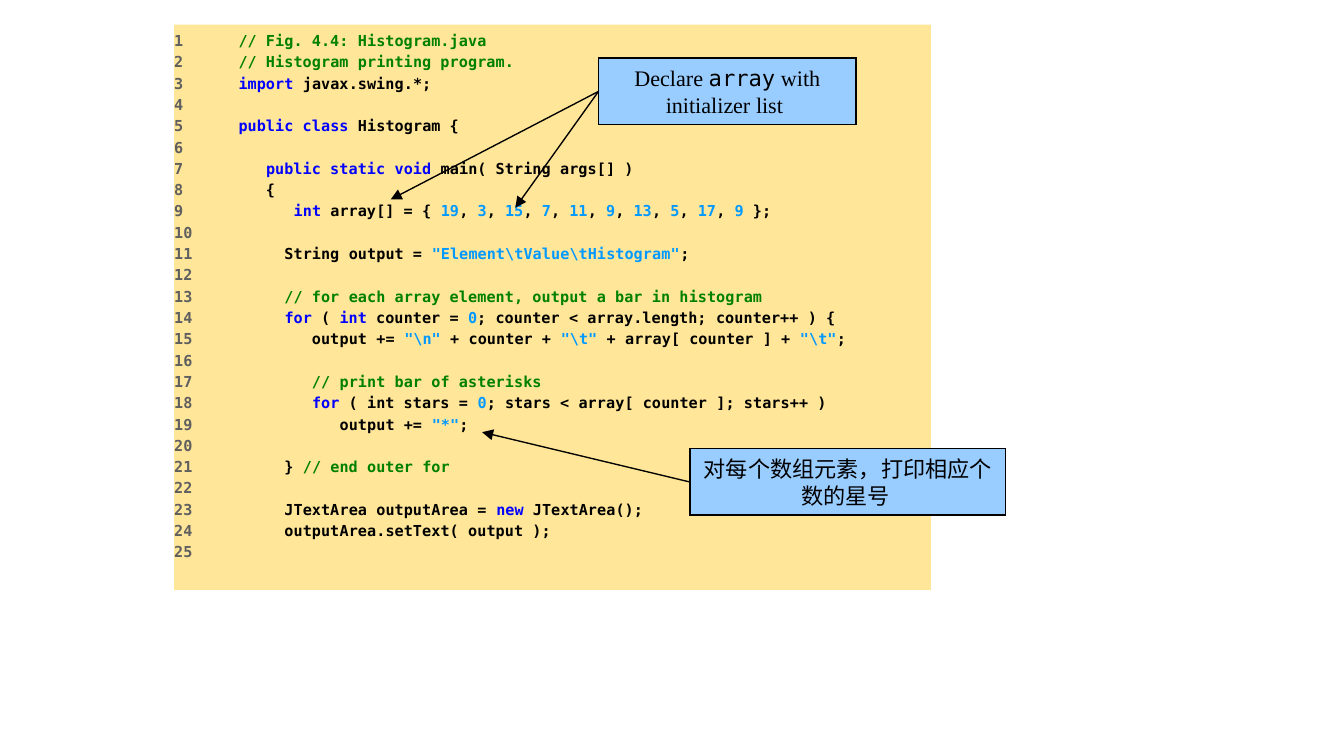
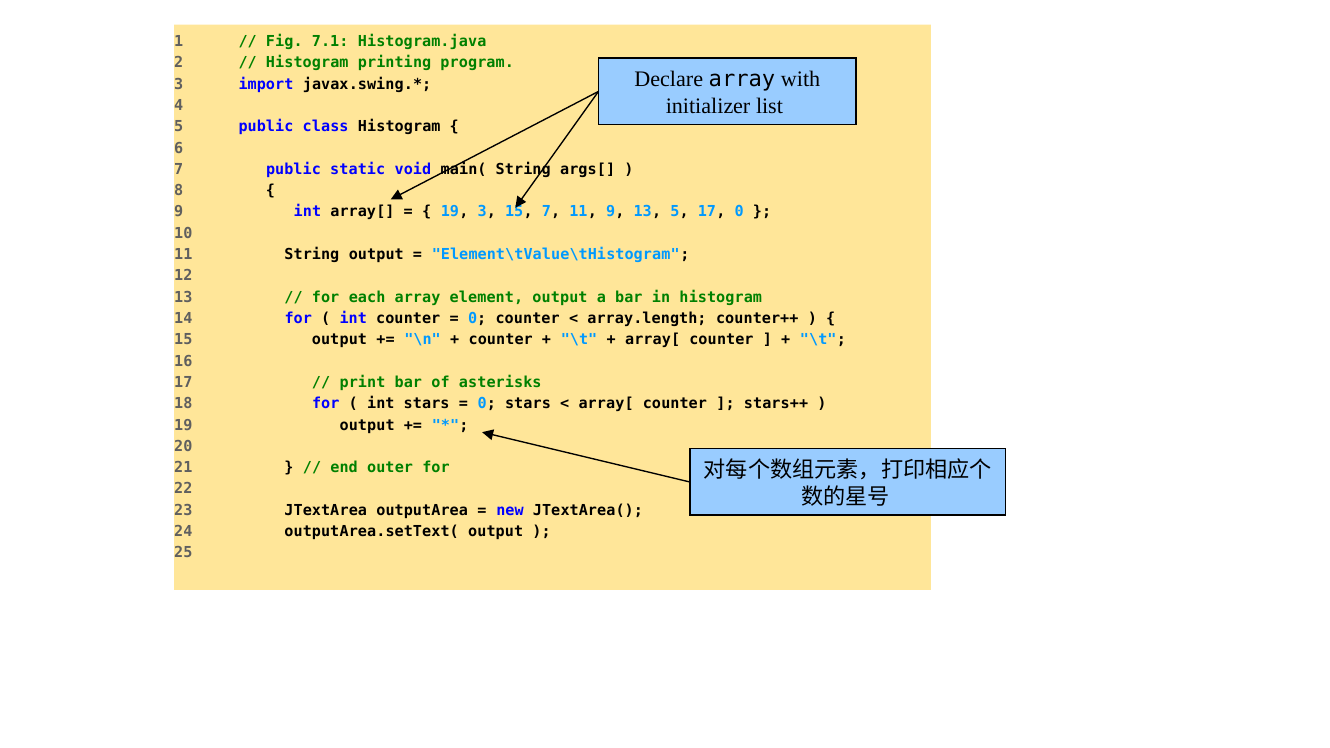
4.4: 4.4 -> 7.1 (330, 42)
17 9: 9 -> 0 (739, 212)
